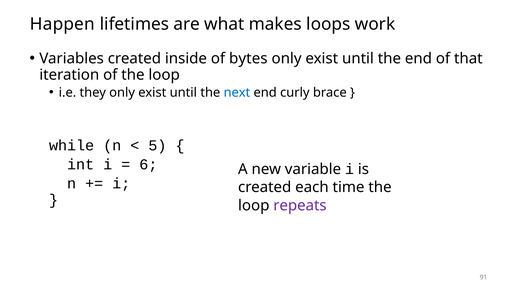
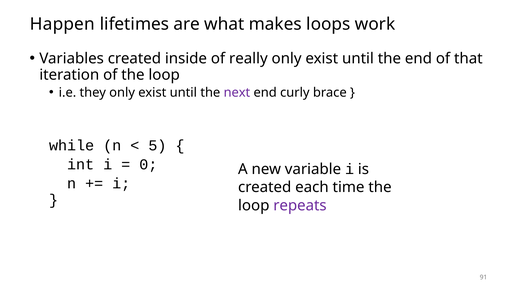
bytes: bytes -> really (248, 58)
next colour: blue -> purple (237, 93)
6: 6 -> 0 (148, 164)
